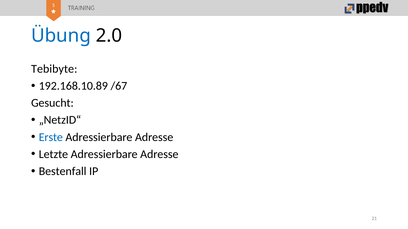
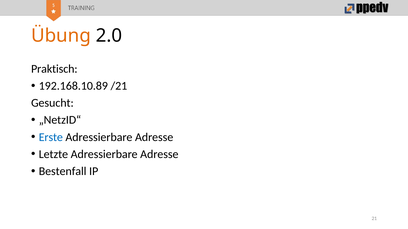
Übung colour: blue -> orange (61, 36)
Tebibyte: Tebibyte -> Praktisch (54, 69)
/67: /67 -> /21 (119, 86)
